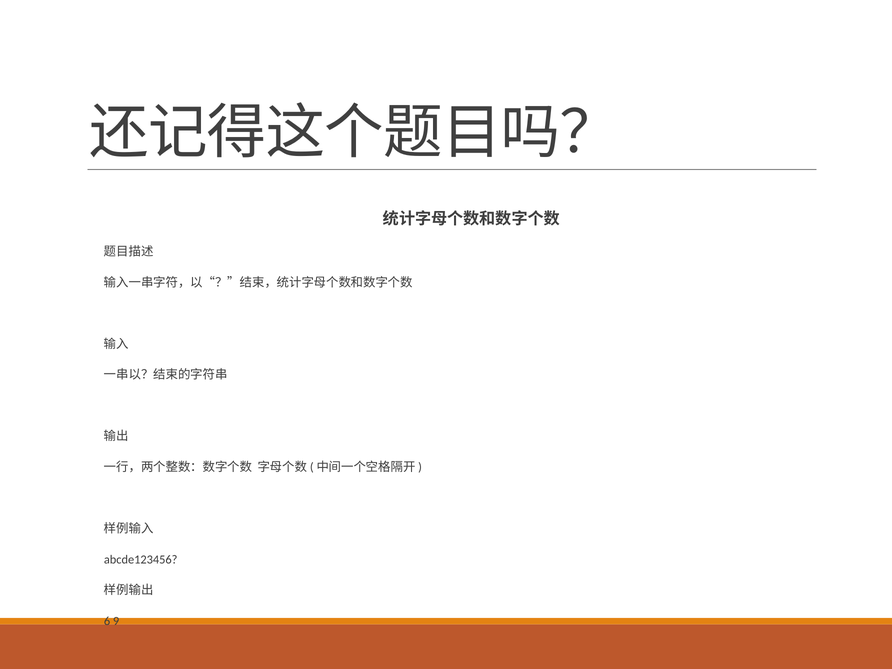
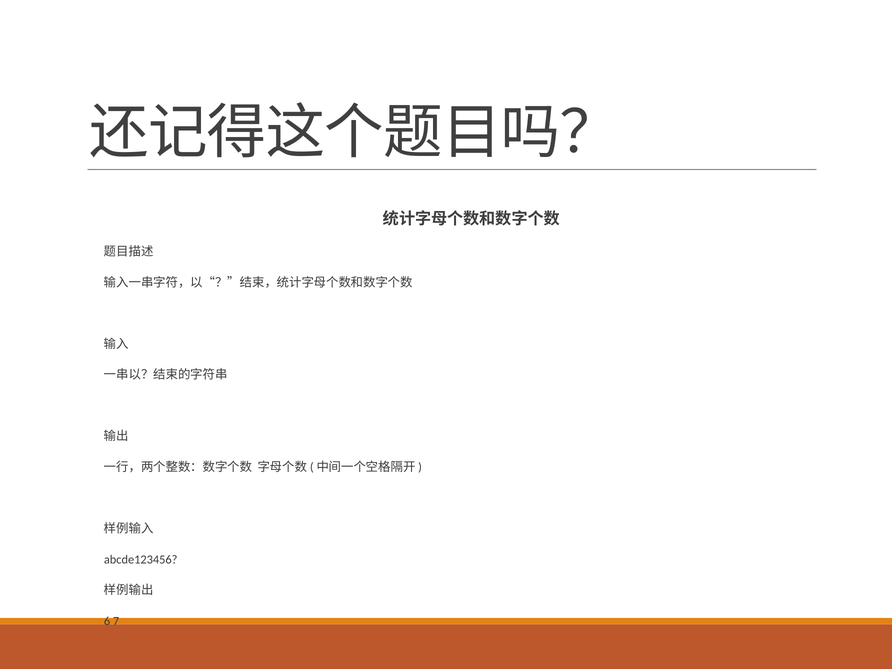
9: 9 -> 7 (116, 621)
